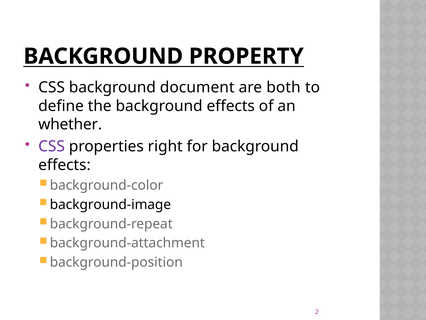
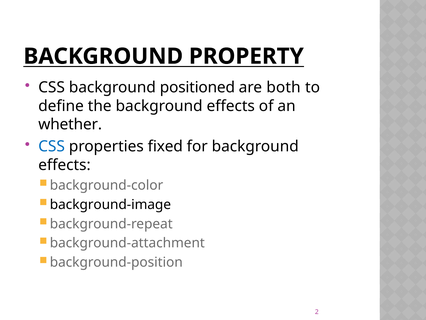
document: document -> positioned (197, 87)
CSS colour: purple -> blue (52, 146)
right: right -> fixed (165, 146)
